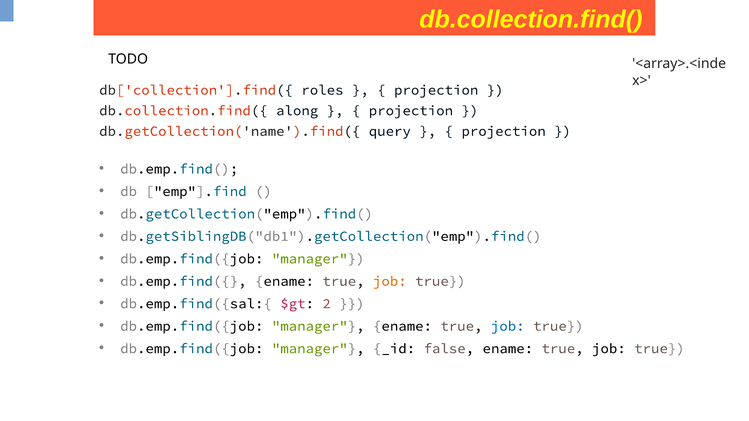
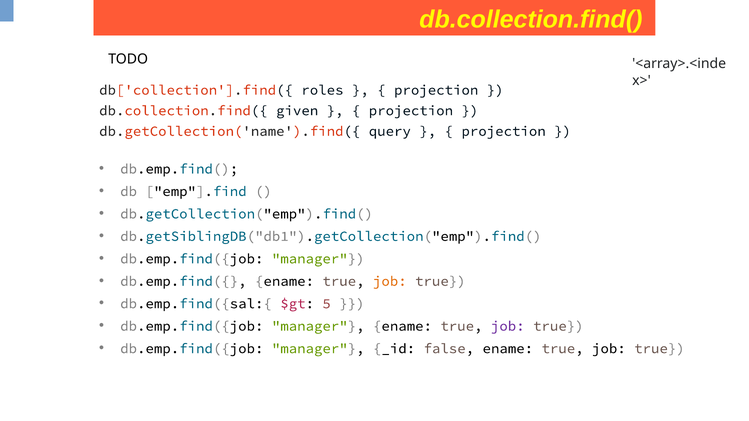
along: along -> given (297, 111)
2: 2 -> 5 (327, 304)
job colour: blue -> purple (508, 326)
